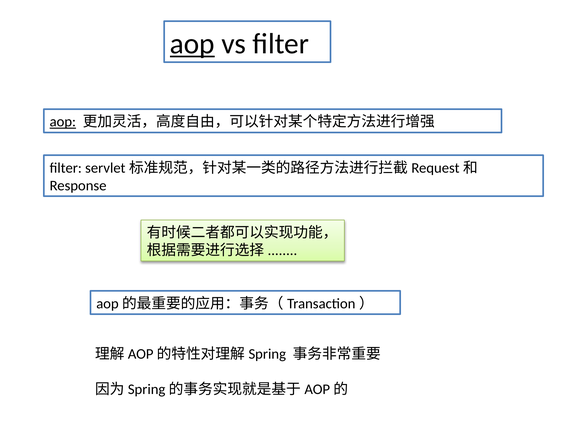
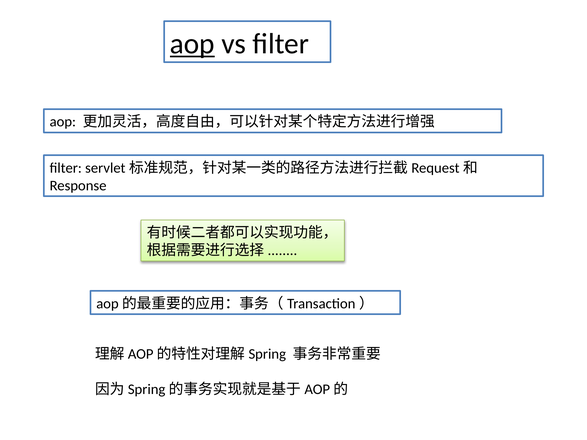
aop underline: present -> none (63, 122)
